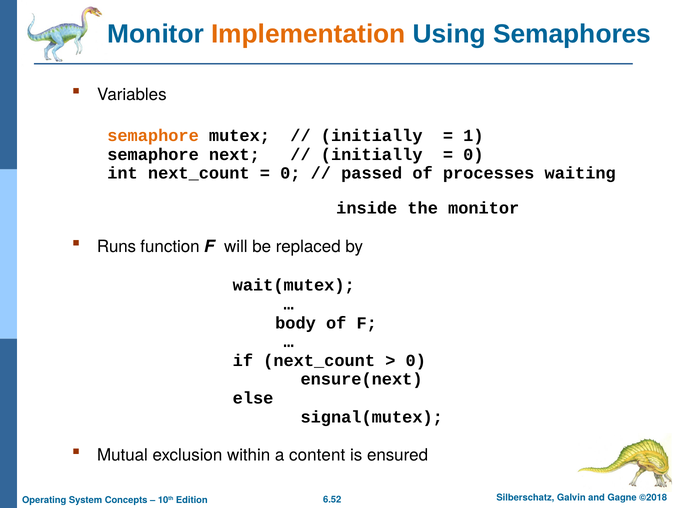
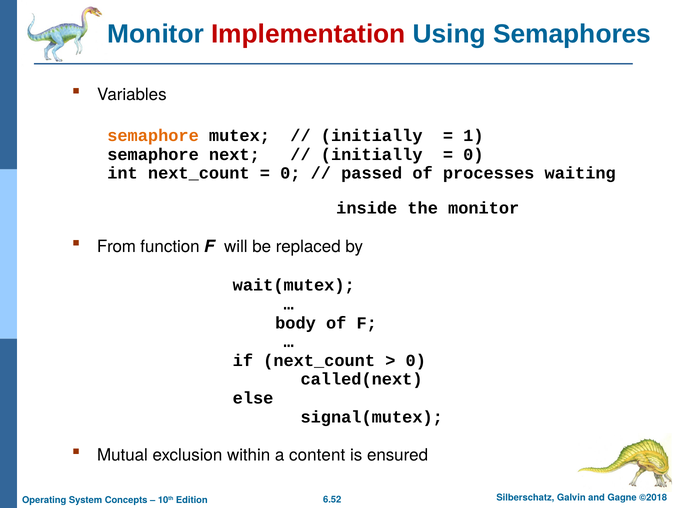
Implementation colour: orange -> red (308, 34)
Runs: Runs -> From (116, 247)
ensure(next: ensure(next -> called(next (362, 380)
